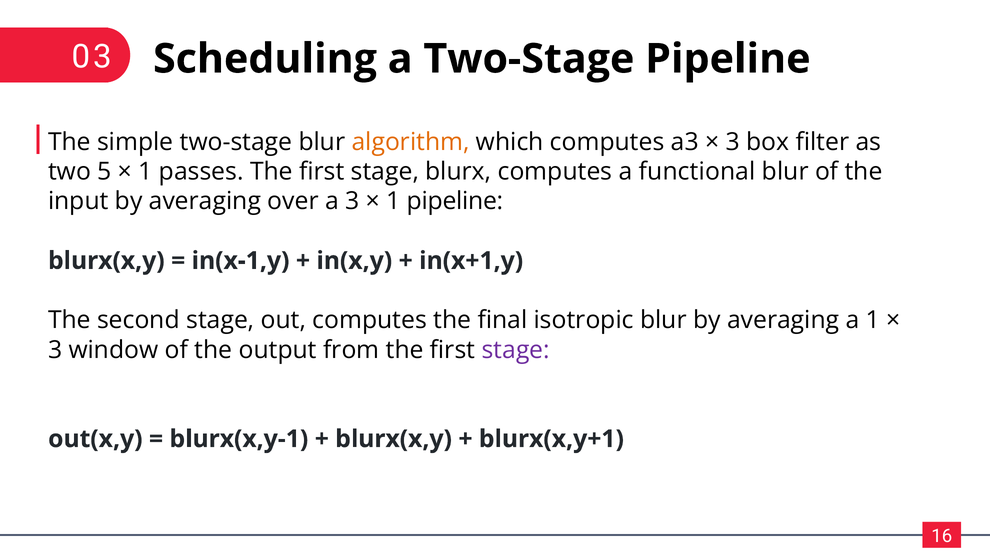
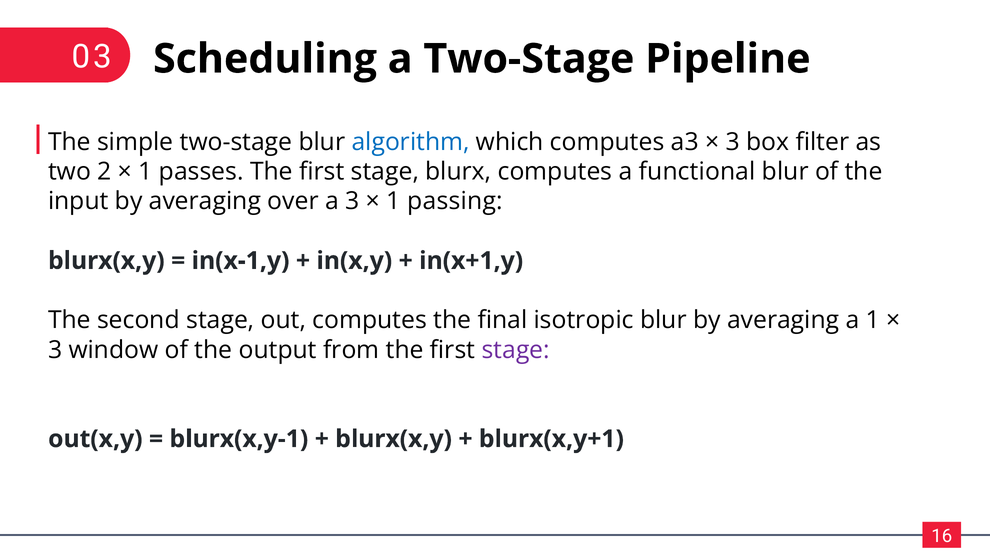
algorithm colour: orange -> blue (411, 142)
5: 5 -> 2 (104, 172)
1 pipeline: pipeline -> passing (455, 201)
